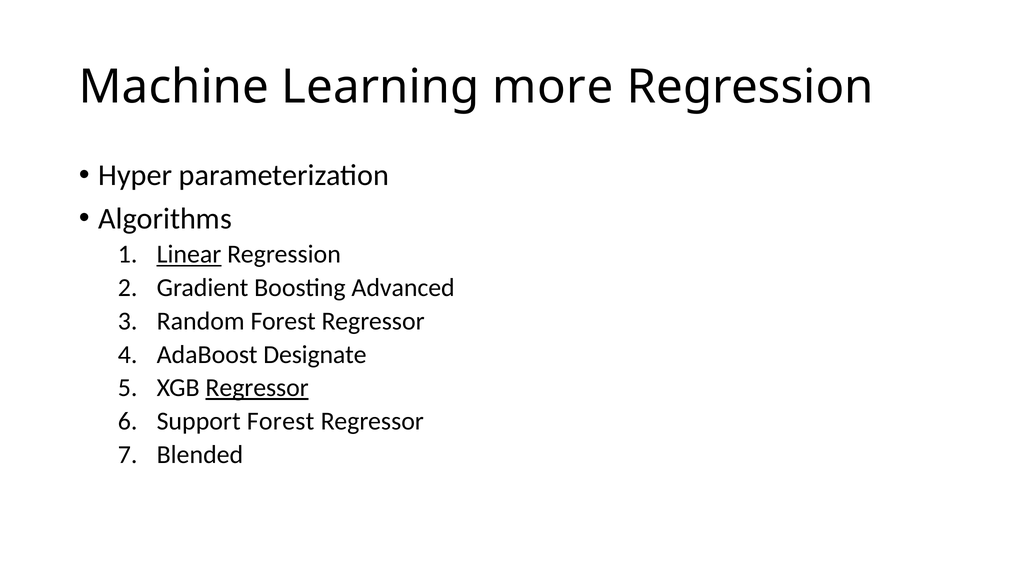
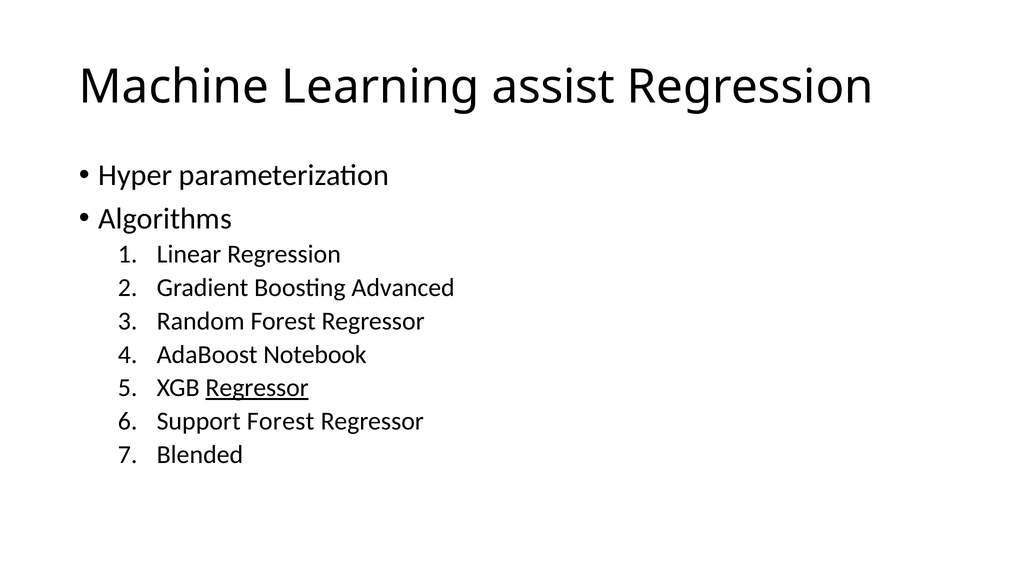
more: more -> assist (553, 87)
Linear underline: present -> none (189, 254)
Designate: Designate -> Notebook (315, 354)
